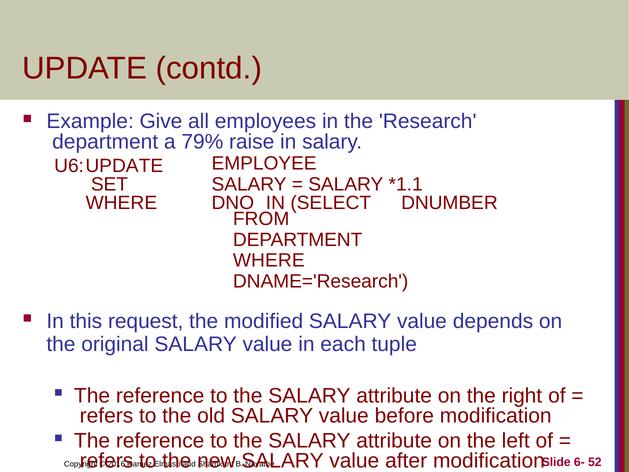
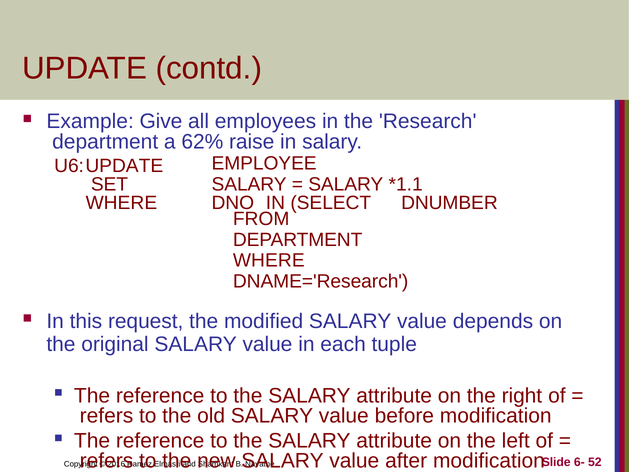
79%: 79% -> 62% (202, 142)
